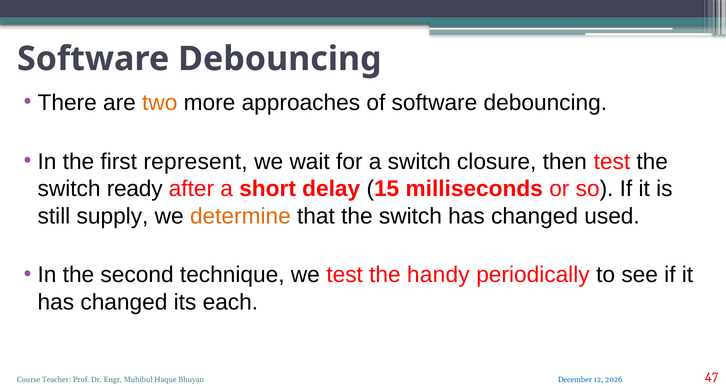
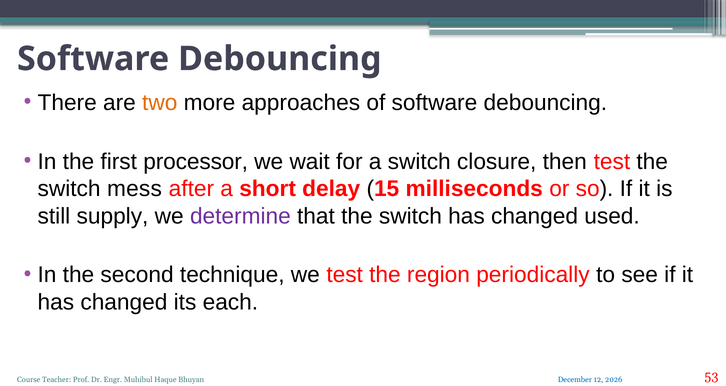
represent: represent -> processor (196, 162)
ready: ready -> mess (134, 189)
determine colour: orange -> purple (240, 216)
handy: handy -> region (438, 275)
47: 47 -> 53 (711, 376)
